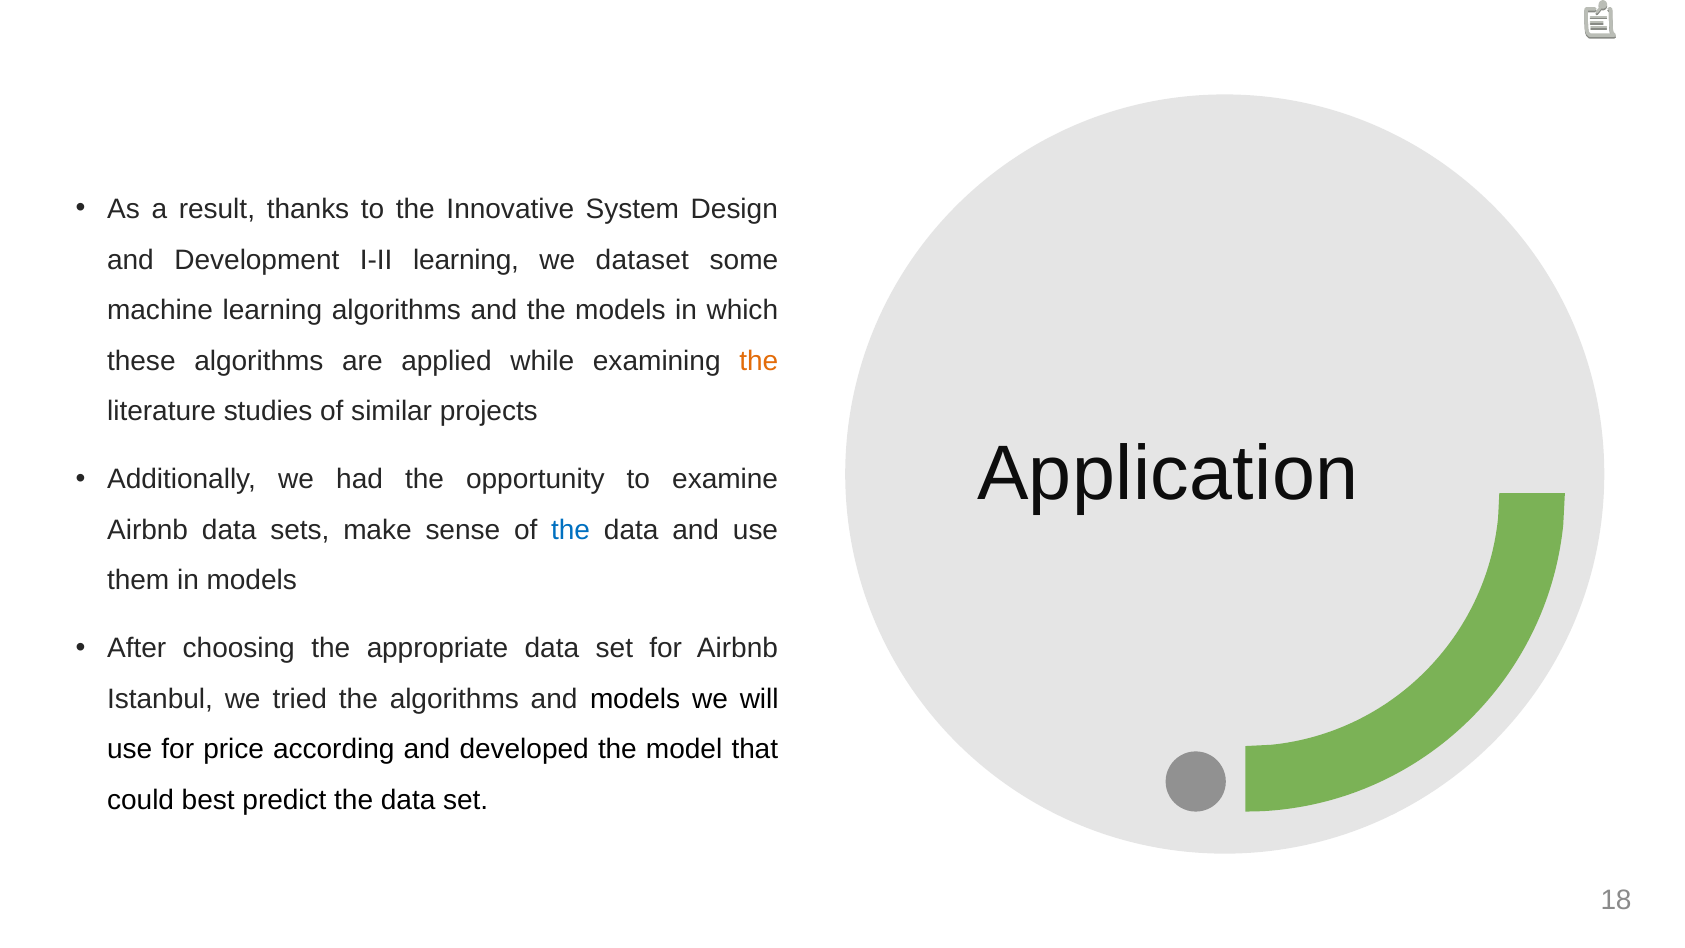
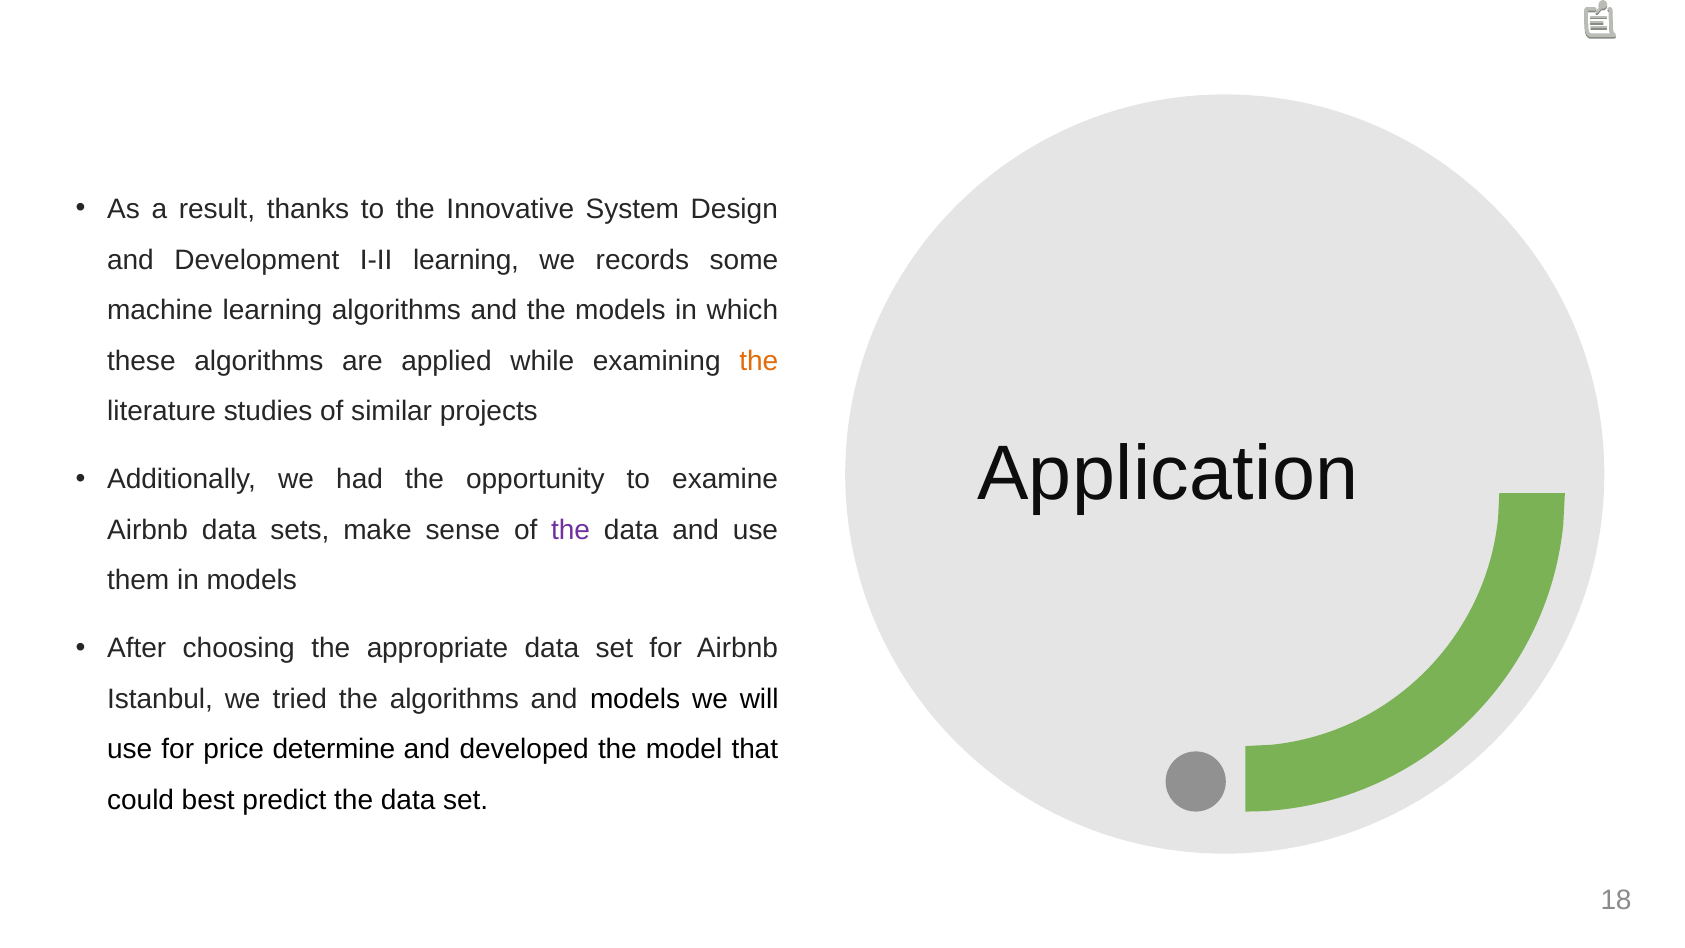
dataset: dataset -> records (642, 260)
the colour: blue -> purple (571, 530)
according: according -> determine (334, 749)
